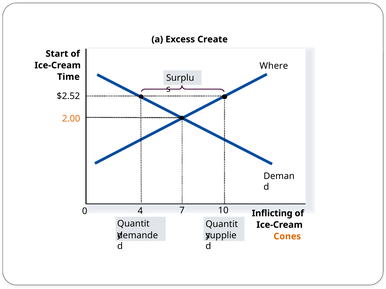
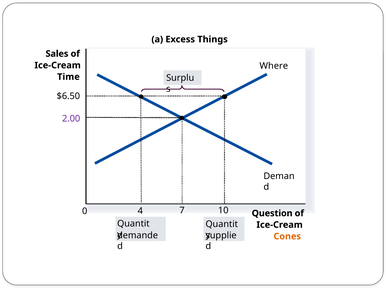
Create: Create -> Things (213, 39)
Start: Start -> Sales (57, 54)
$2.52: $2.52 -> $6.50 (68, 96)
2.00 colour: orange -> purple (71, 119)
Inflicting: Inflicting -> Question (272, 214)
